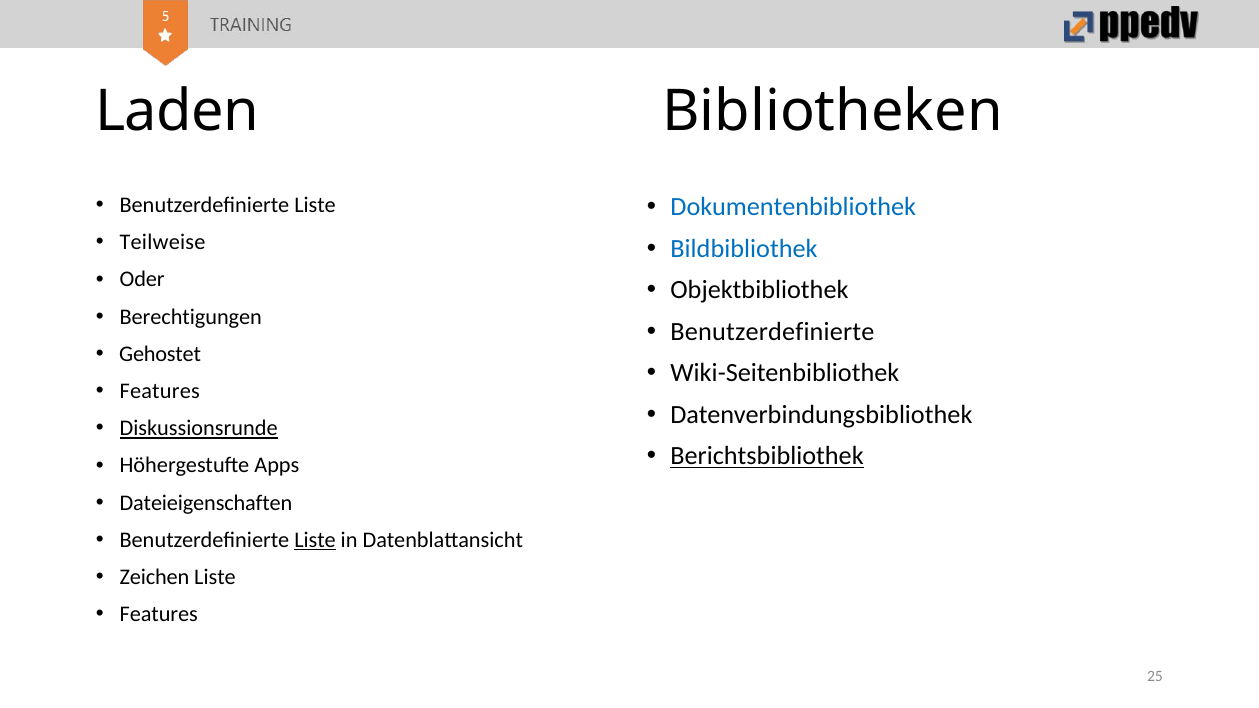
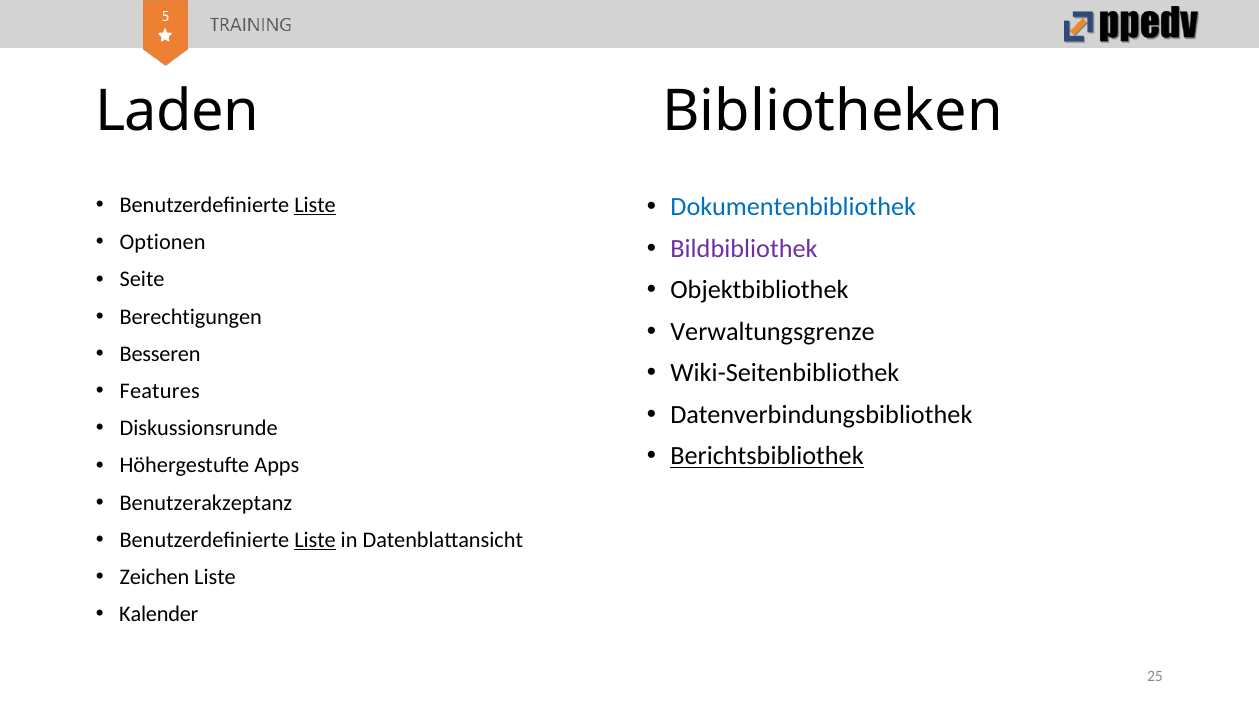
Liste underline: none -> present (315, 205)
Teilweise: Teilweise -> Optionen (163, 242)
Bildbibliothek colour: blue -> purple (744, 249)
Oder: Oder -> Seite (142, 280)
Benutzerdefinierte: Benutzerdefinierte -> Verwaltungsgrenze (773, 332)
Gehostet: Gehostet -> Besseren (160, 354)
Diskussionsrunde underline: present -> none (199, 428)
Dateieigenschaften: Dateieigenschaften -> Benutzerakzeptanz (206, 503)
Features: Features -> Kalender (159, 614)
